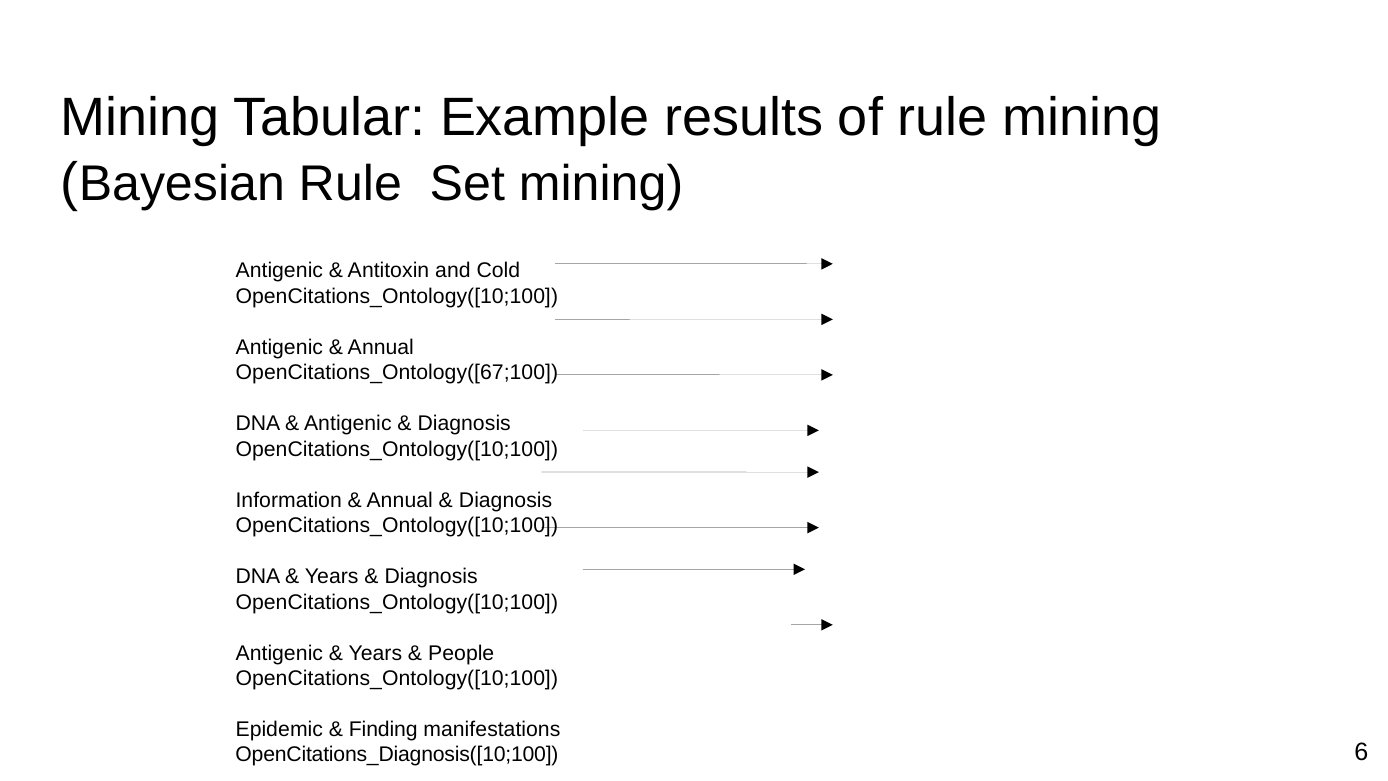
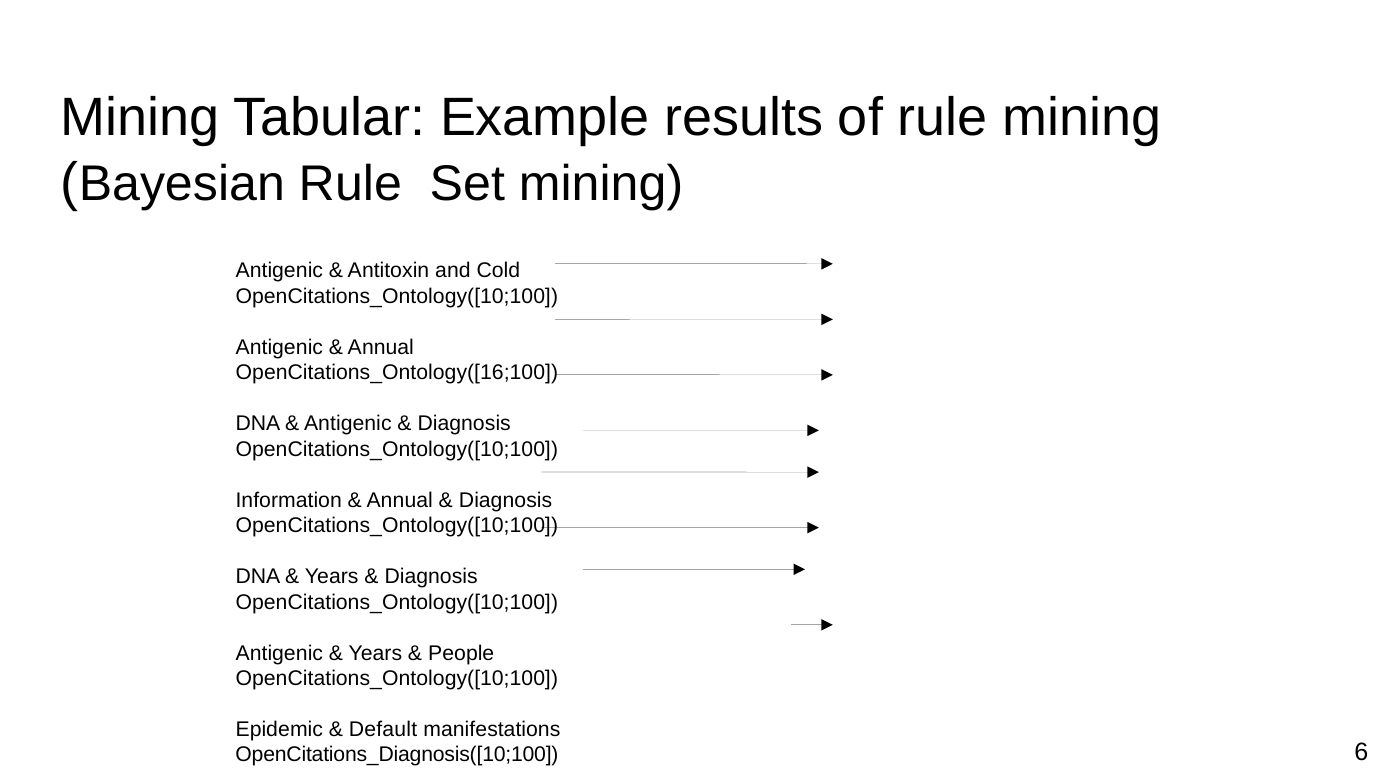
OpenCitations_Ontology([67;100: OpenCitations_Ontology([67;100 -> OpenCitations_Ontology([16;100 (397, 373)
Finding: Finding -> Default (383, 729)
